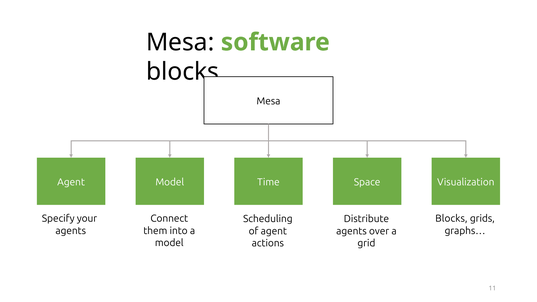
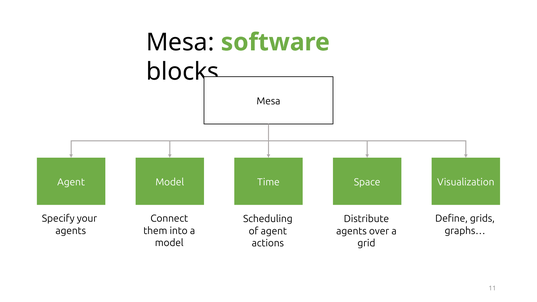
Blocks: Blocks -> Define (451, 219)
